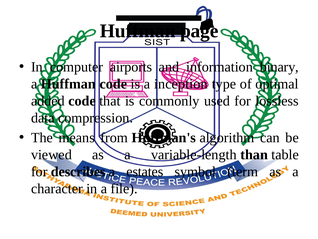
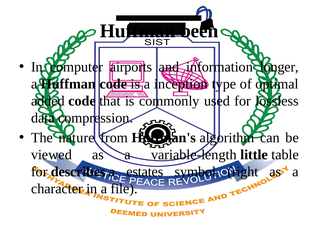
page: page -> been (199, 31)
binary: binary -> longer (279, 67)
means: means -> nature (77, 137)
than: than -> little (254, 154)
term: term -> right (243, 171)
